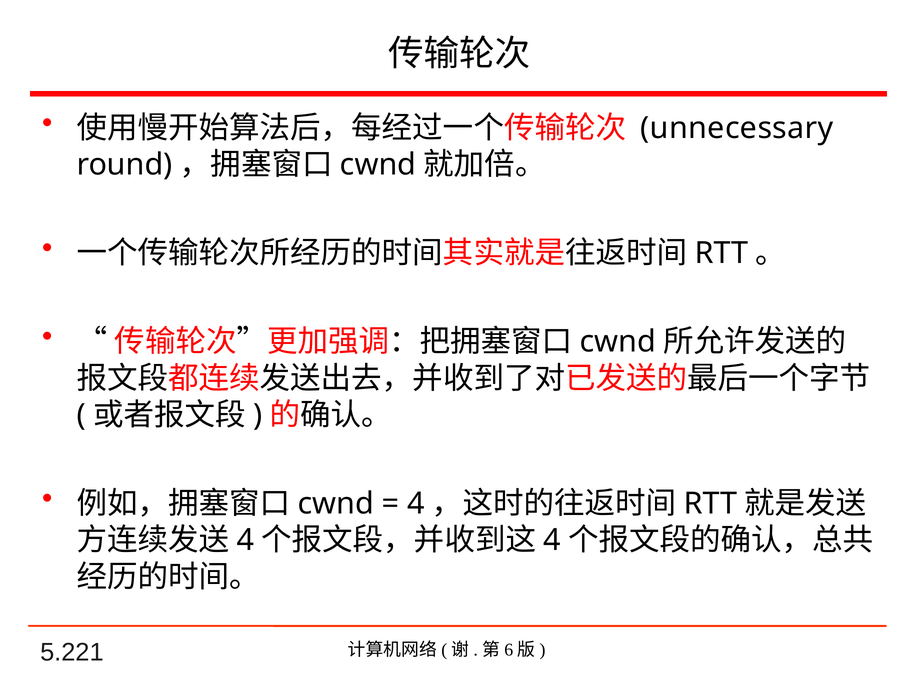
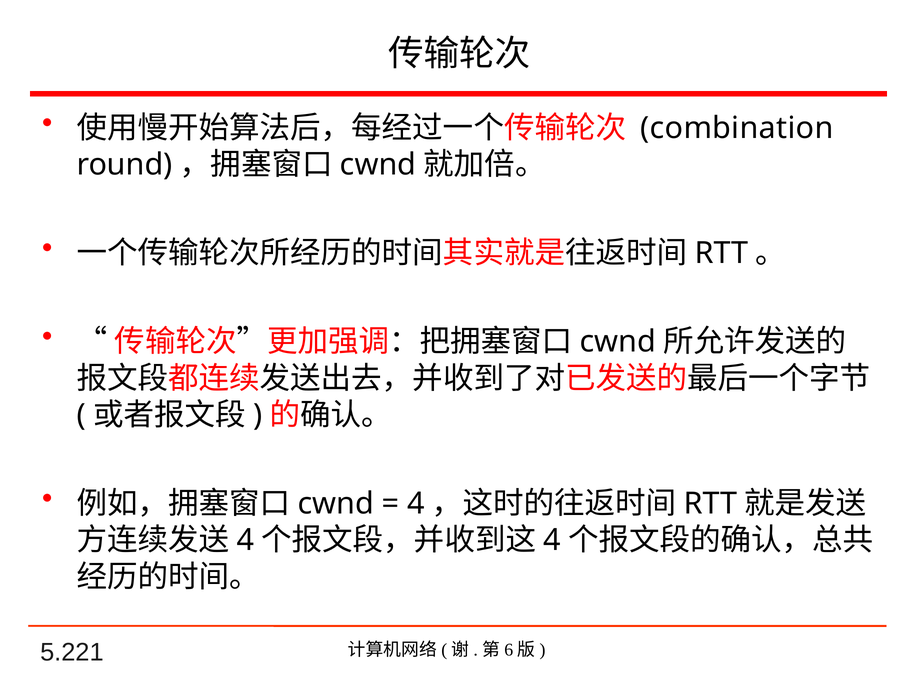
unnecessary: unnecessary -> combination (737, 128)
